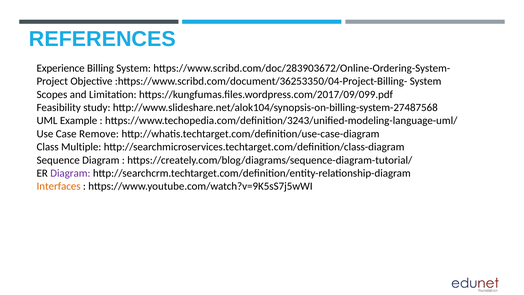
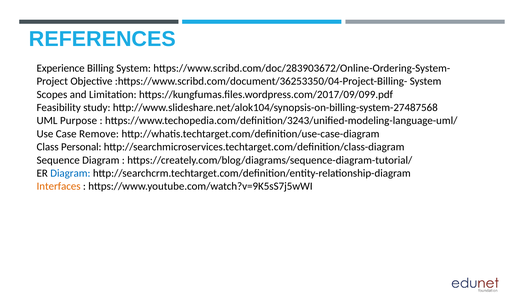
Example: Example -> Purpose (79, 121)
Multiple: Multiple -> Personal (81, 147)
Diagram colour: purple -> blue (70, 173)
